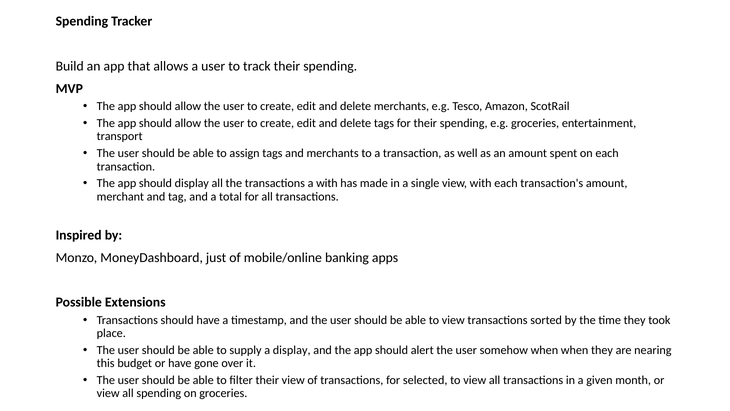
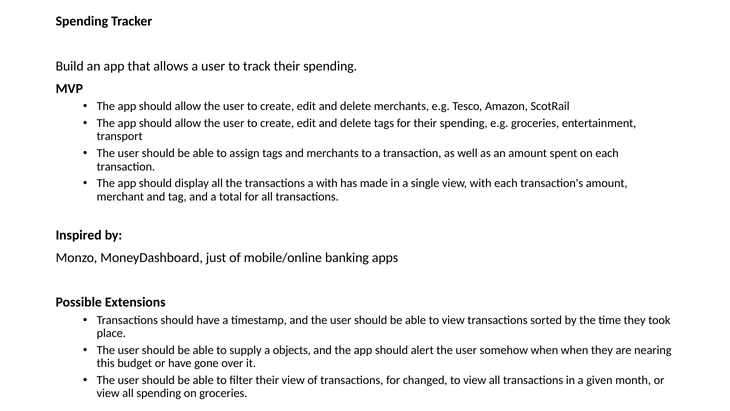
a display: display -> objects (292, 350)
selected: selected -> changed (425, 380)
